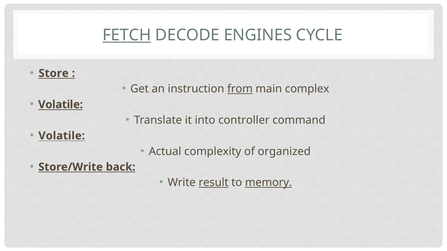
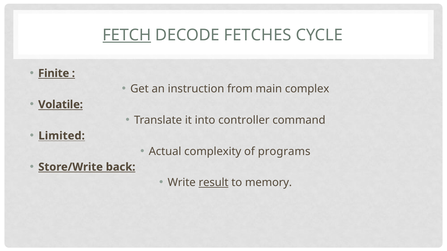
ENGINES: ENGINES -> FETCHES (258, 35)
Store: Store -> Finite (54, 73)
from underline: present -> none (240, 89)
Volatile: Volatile -> Limited (62, 136)
organized: organized -> programs (284, 152)
memory underline: present -> none (269, 183)
